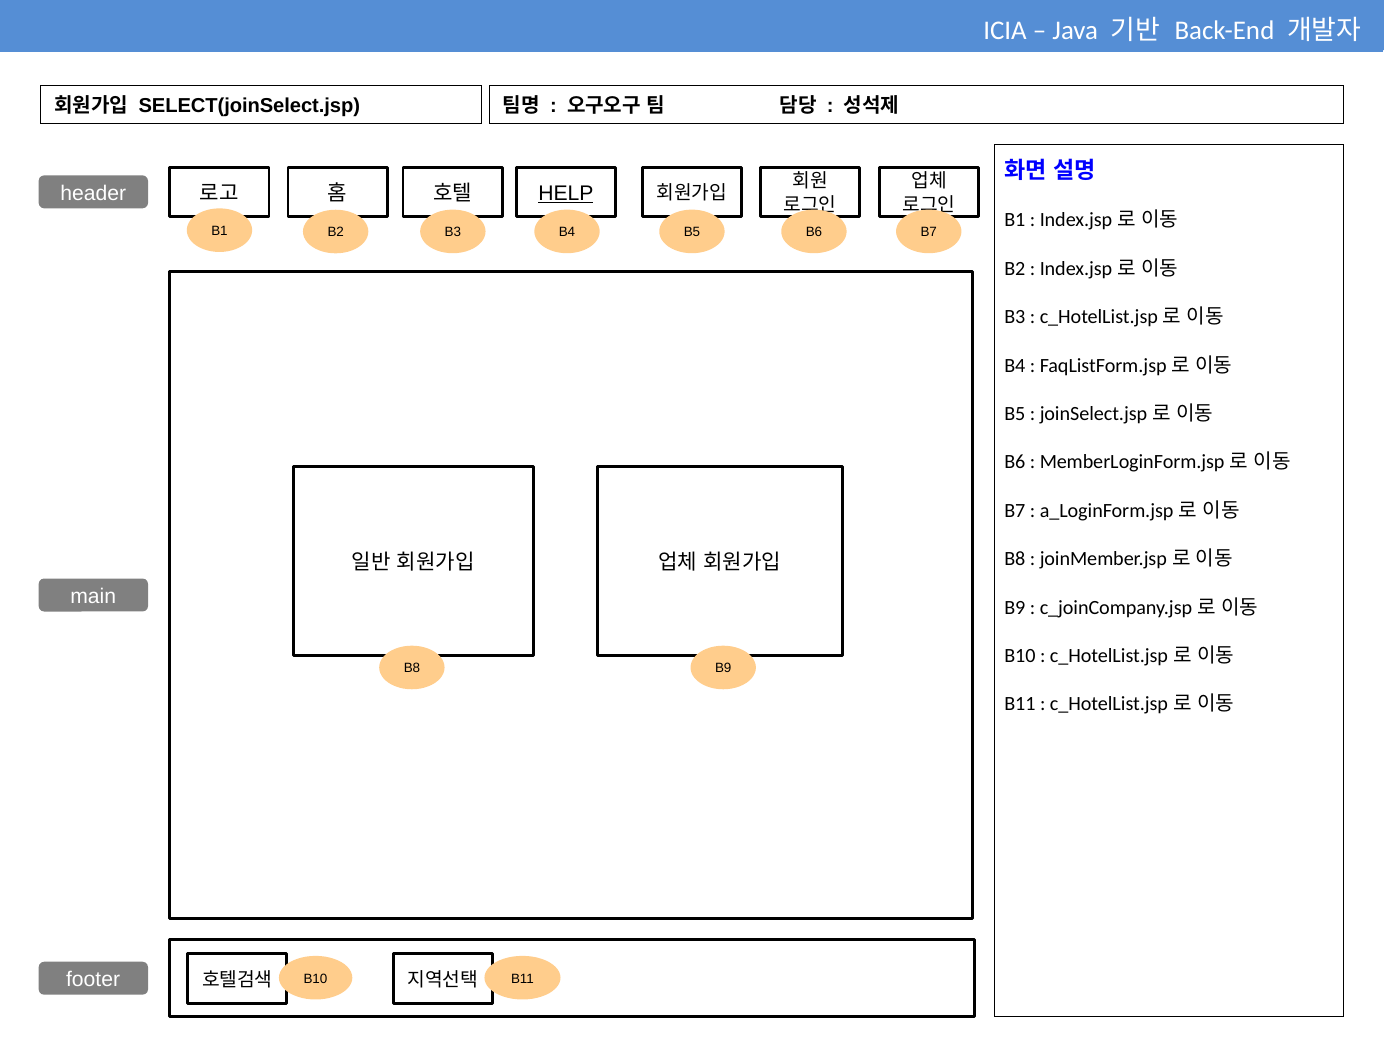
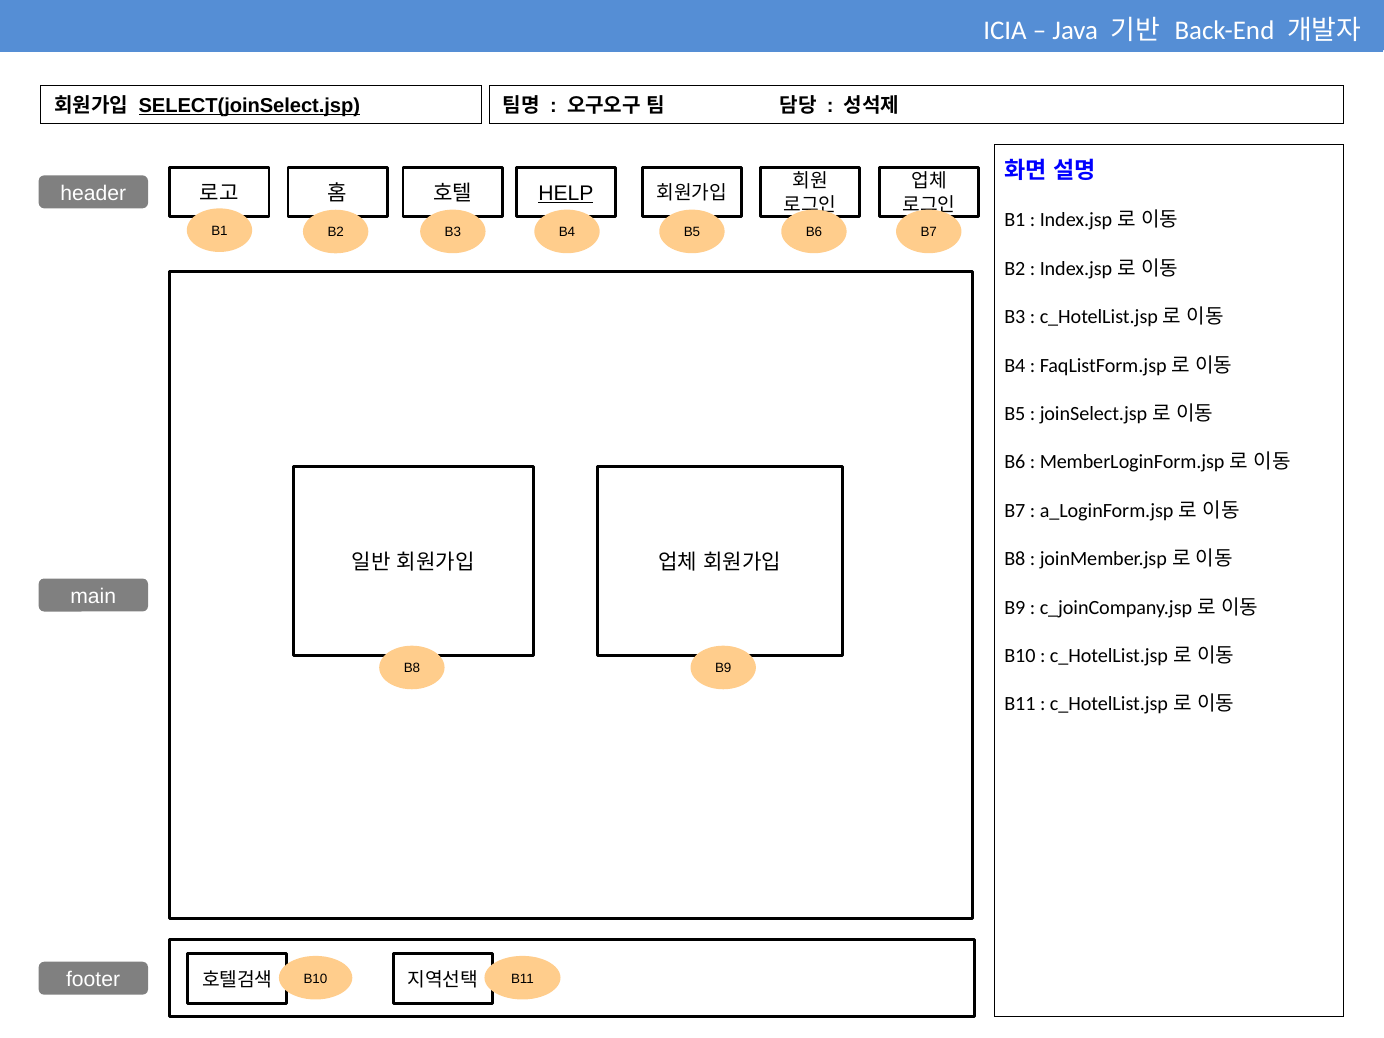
SELECT(joinSelect.jsp underline: none -> present (249, 106)
